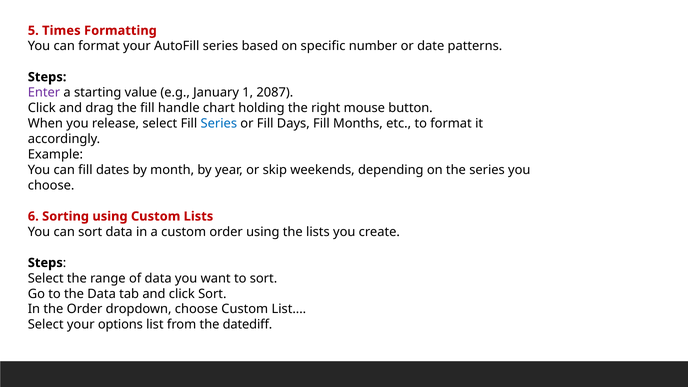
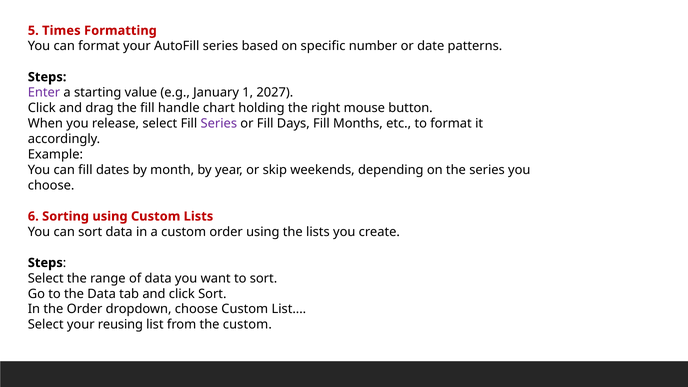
2087: 2087 -> 2027 (275, 93)
Series colour: blue -> purple (219, 123)
options: options -> reusing (120, 325)
the datediff: datediff -> custom (247, 325)
